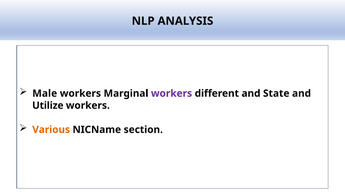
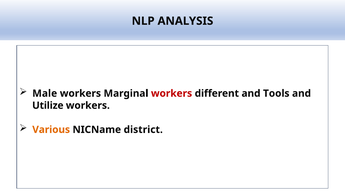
workers colour: purple -> red (172, 93)
State: State -> Tools (276, 93)
section: section -> district (143, 130)
